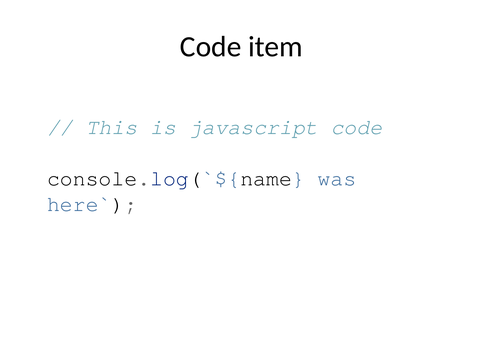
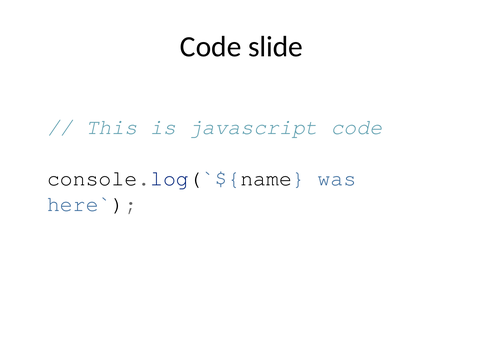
item: item -> slide (276, 47)
